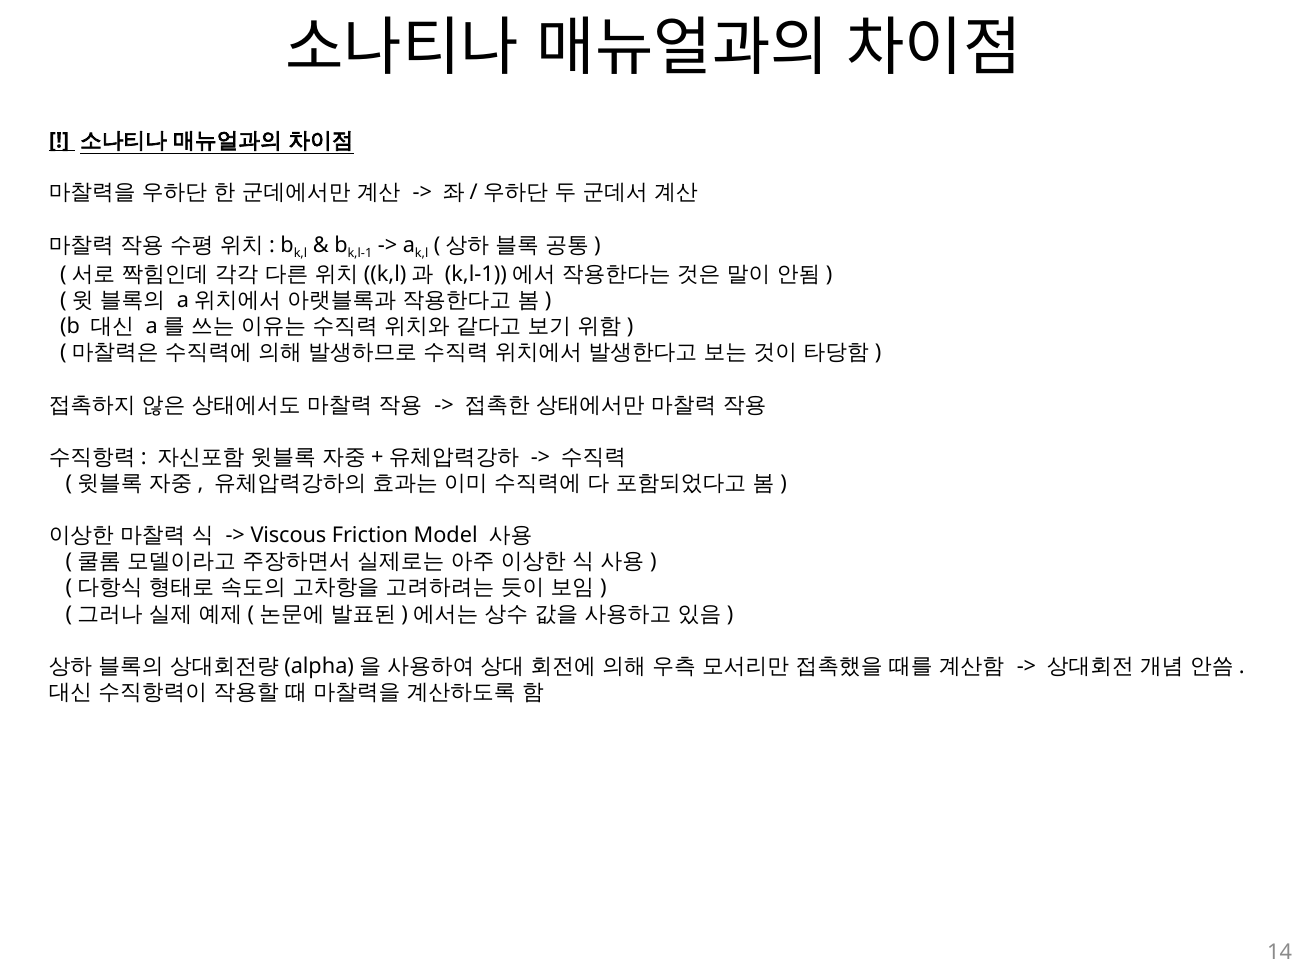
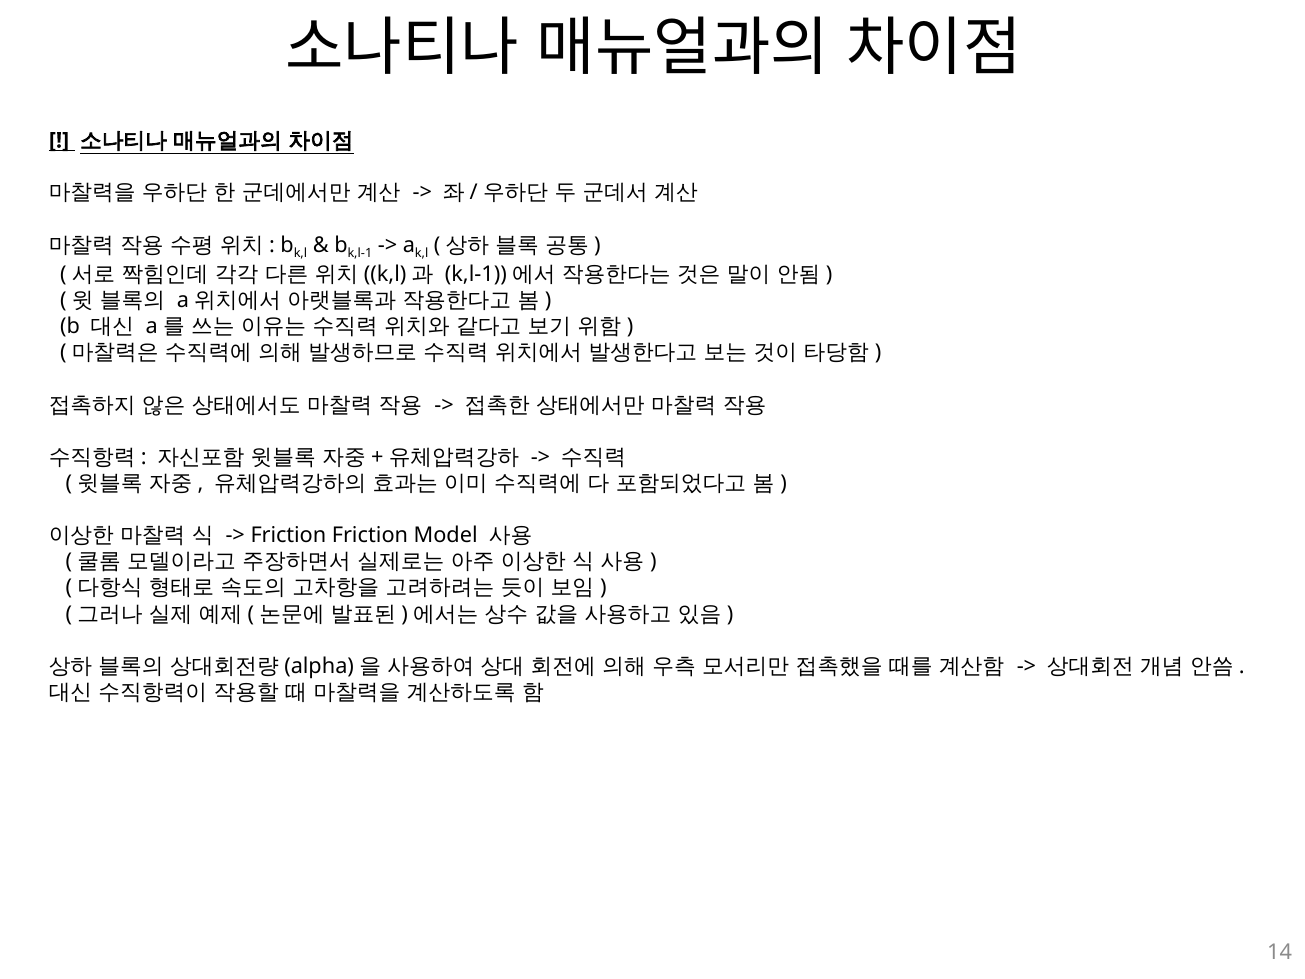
Viscous: Viscous -> Friction (288, 535)
